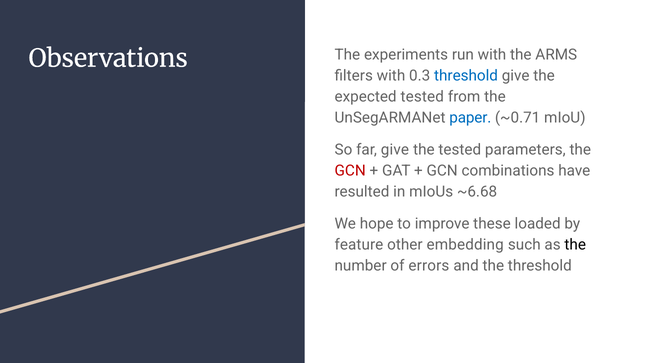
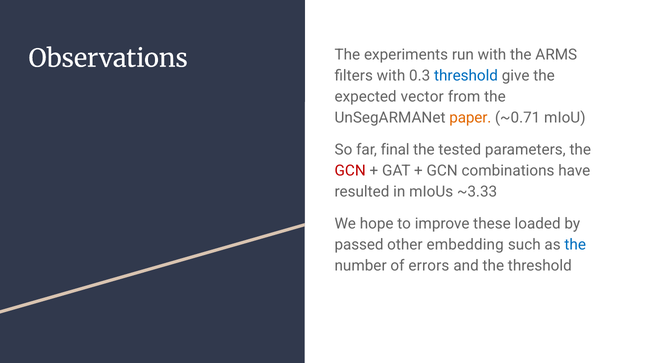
expected tested: tested -> vector (422, 97)
paper colour: blue -> orange (470, 118)
far give: give -> final (395, 150)
~6.68: ~6.68 -> ~3.33 (477, 192)
feature: feature -> passed (359, 245)
the colour: black -> blue (575, 245)
